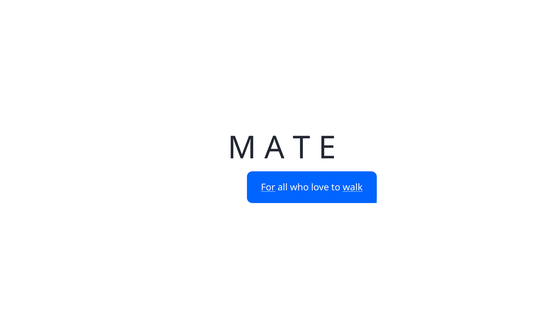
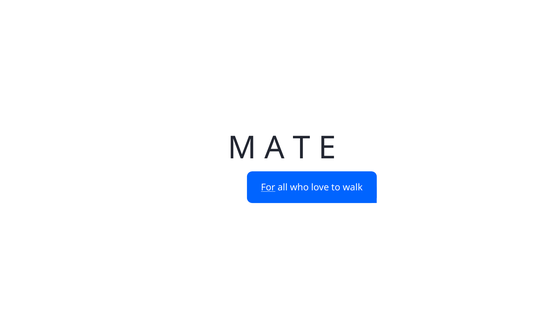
walk underline: present -> none (353, 187)
